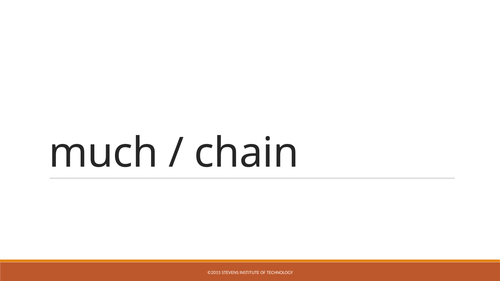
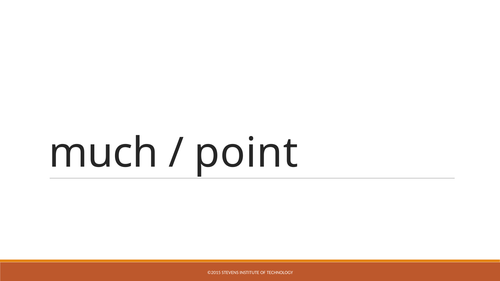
chain: chain -> point (246, 153)
